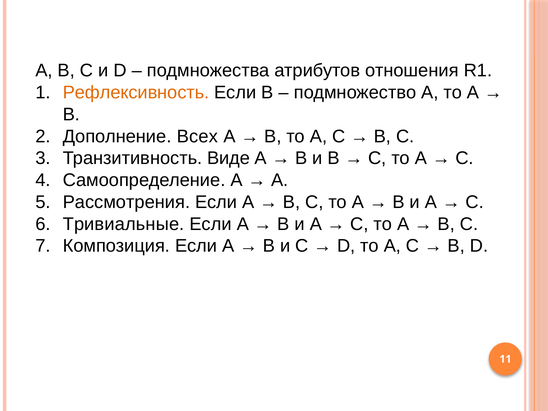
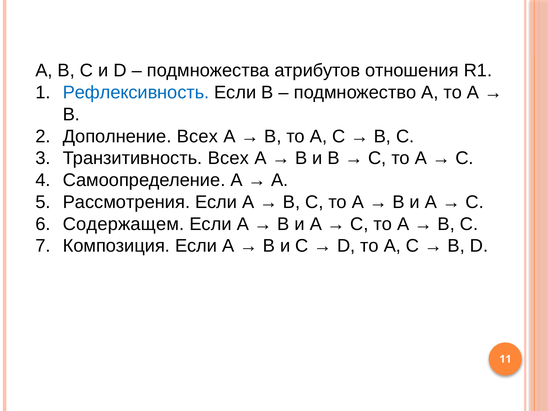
Рефлексивность colour: orange -> blue (136, 93)
Транзитивность Виде: Виде -> Всех (228, 158)
Тривиальные: Тривиальные -> Содержащем (124, 224)
